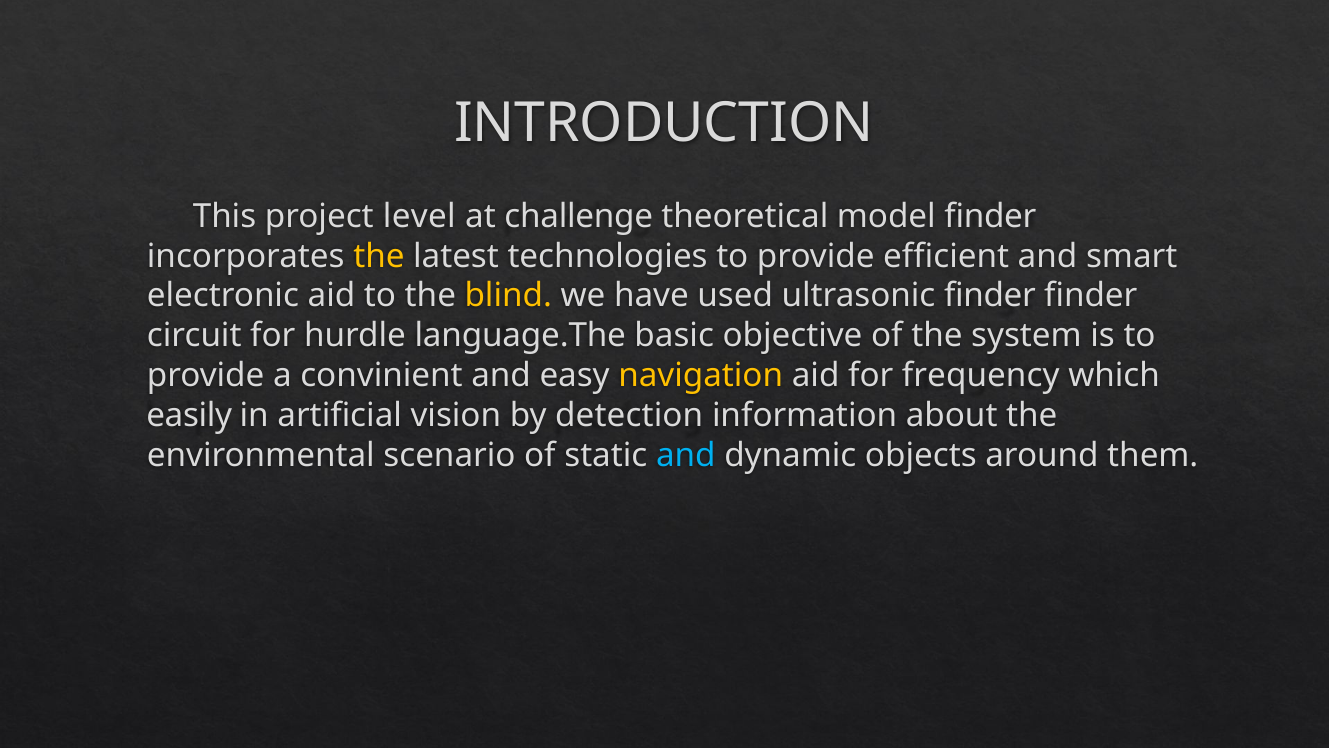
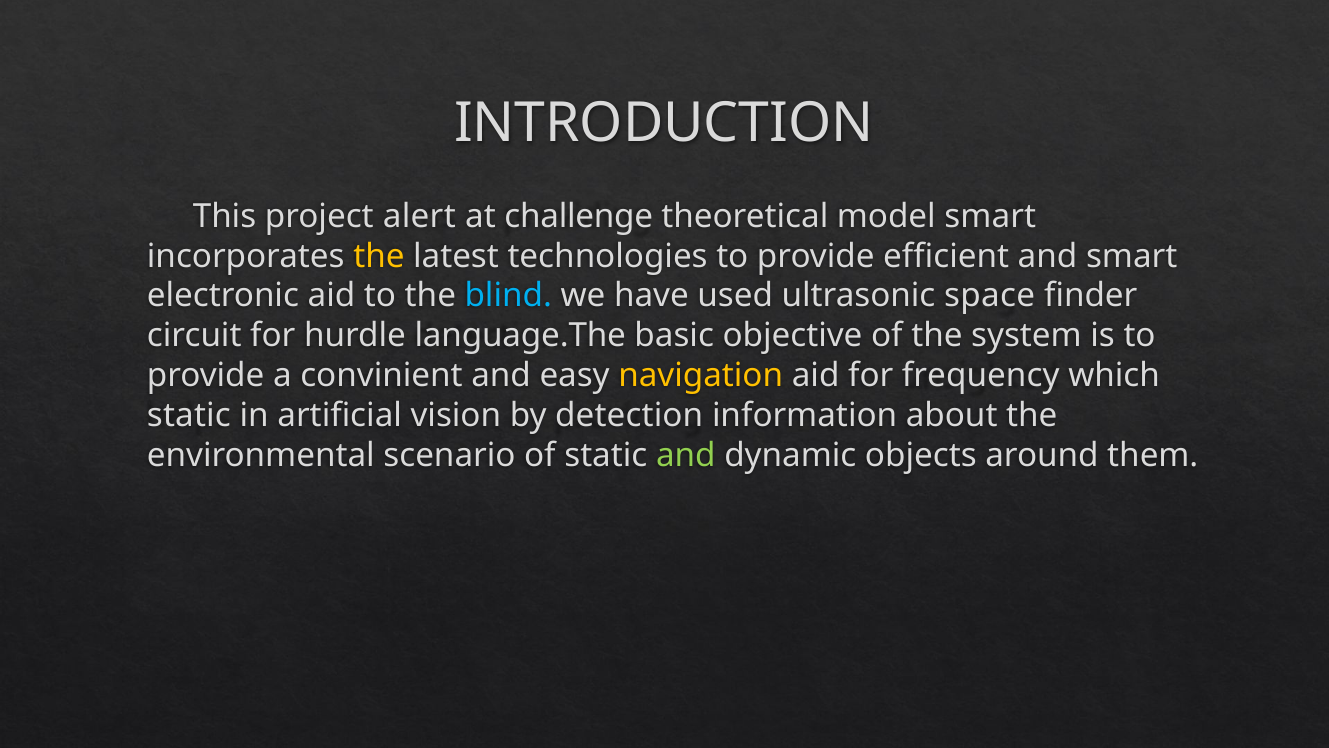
level: level -> alert (419, 216)
model finder: finder -> smart (990, 216)
blind colour: yellow -> light blue (508, 296)
ultrasonic finder: finder -> space (990, 296)
easily: easily -> static (189, 415)
and colour: light blue -> light green (686, 455)
